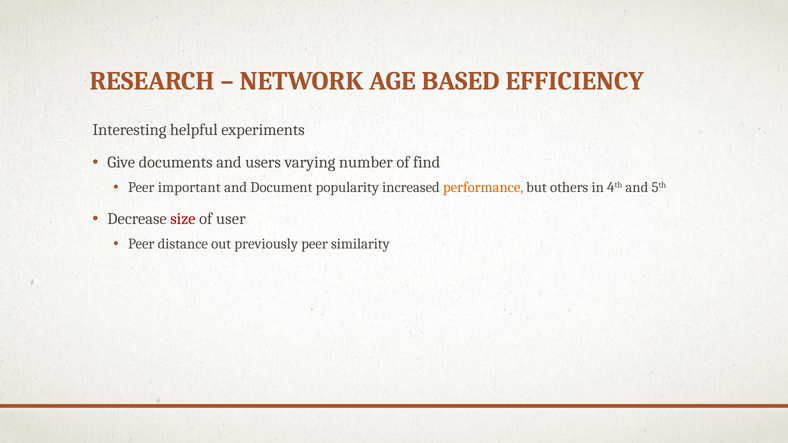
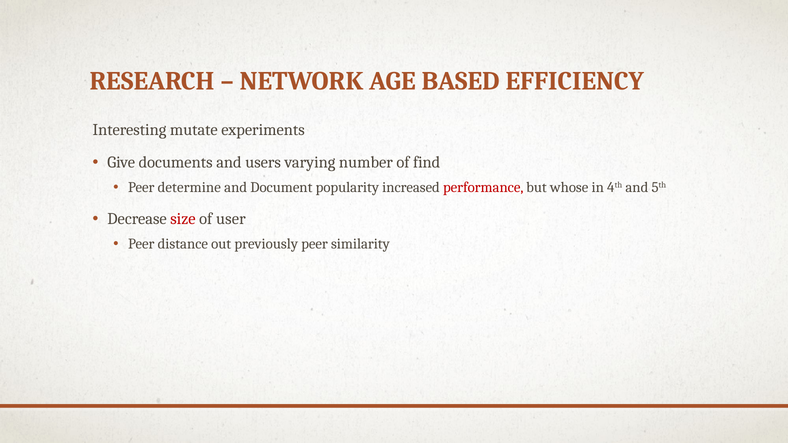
helpful: helpful -> mutate (194, 130)
important: important -> determine (189, 188)
performance colour: orange -> red (483, 188)
others: others -> whose (569, 188)
